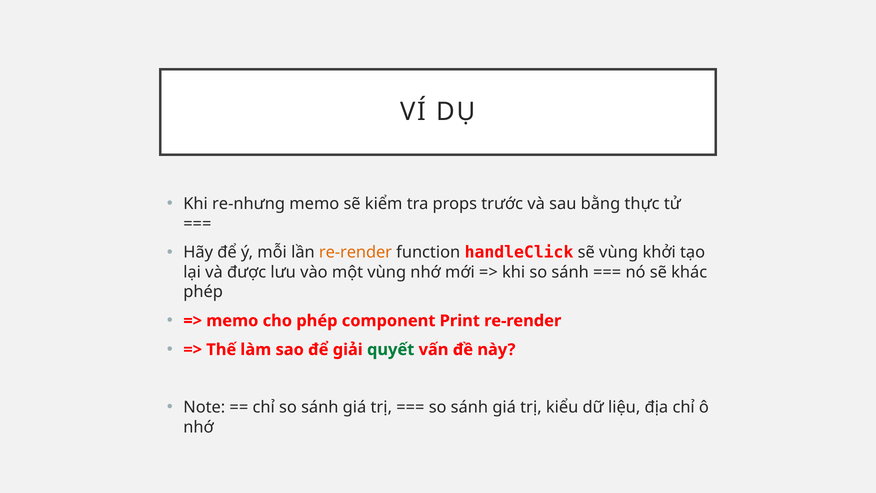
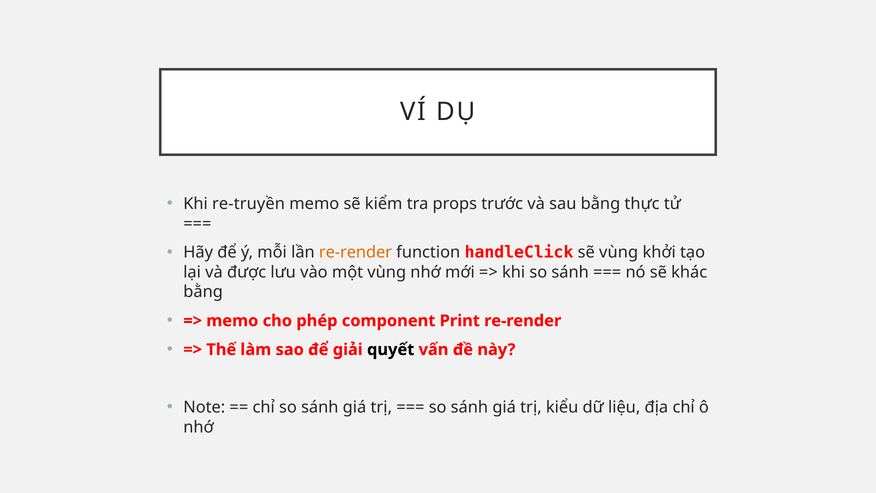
re-nhưng: re-nhưng -> re-truyền (249, 204)
phép: phép -> bằng (203, 292)
quyết colour: green -> black (391, 349)
